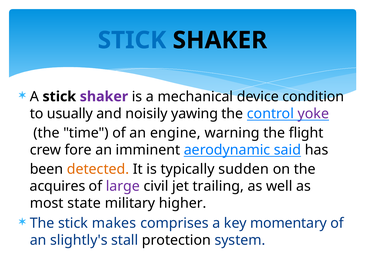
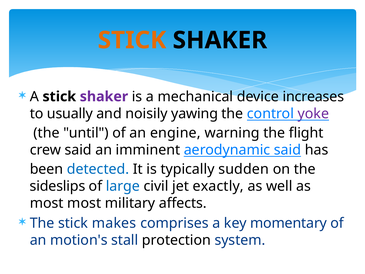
STICK colour: blue -> orange (132, 40)
condition: condition -> increases (313, 96)
time: time -> until (86, 133)
crew fore: fore -> said (78, 150)
detected colour: orange -> blue (98, 169)
acquires: acquires -> sideslips (58, 186)
large colour: purple -> blue (123, 186)
trailing: trailing -> exactly (218, 186)
most state: state -> most (84, 203)
higher: higher -> affects (183, 203)
slightly's: slightly's -> motion's (79, 240)
